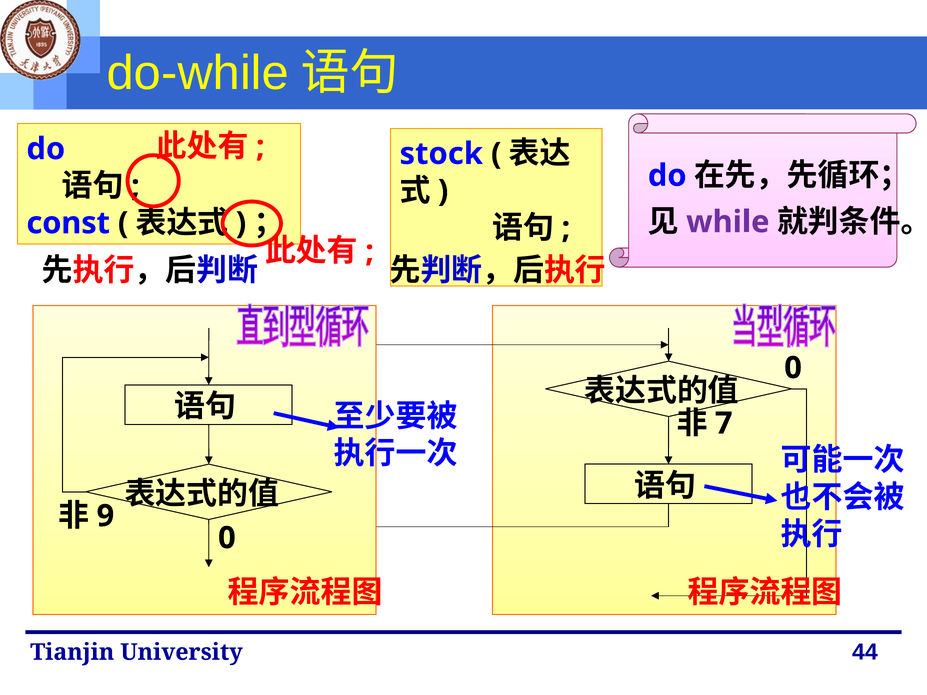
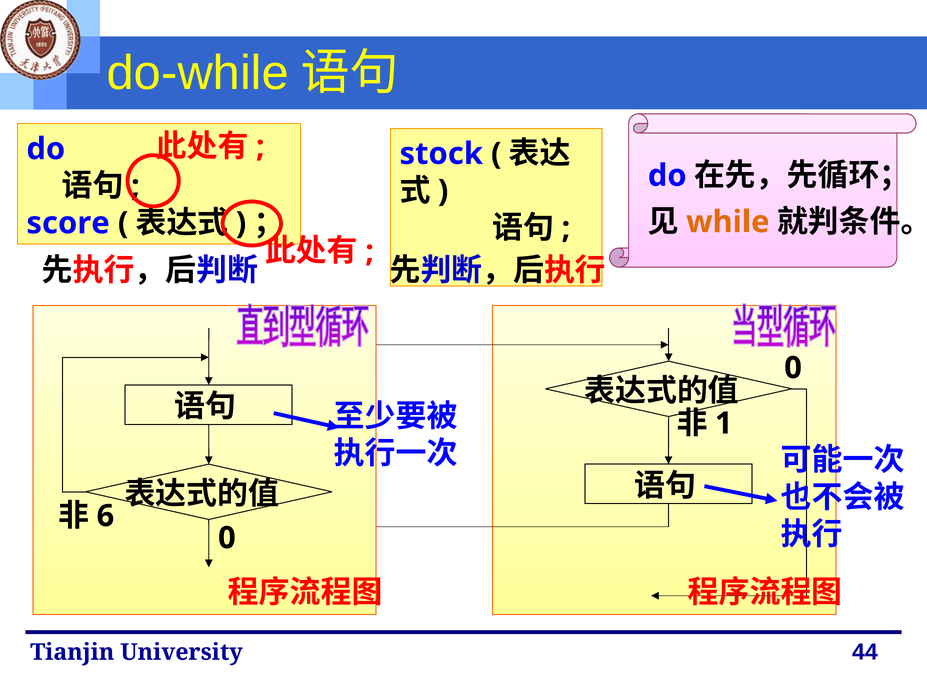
while colour: purple -> orange (728, 222)
const: const -> score (68, 223)
7: 7 -> 1 (724, 424)
9: 9 -> 6 (105, 516)
